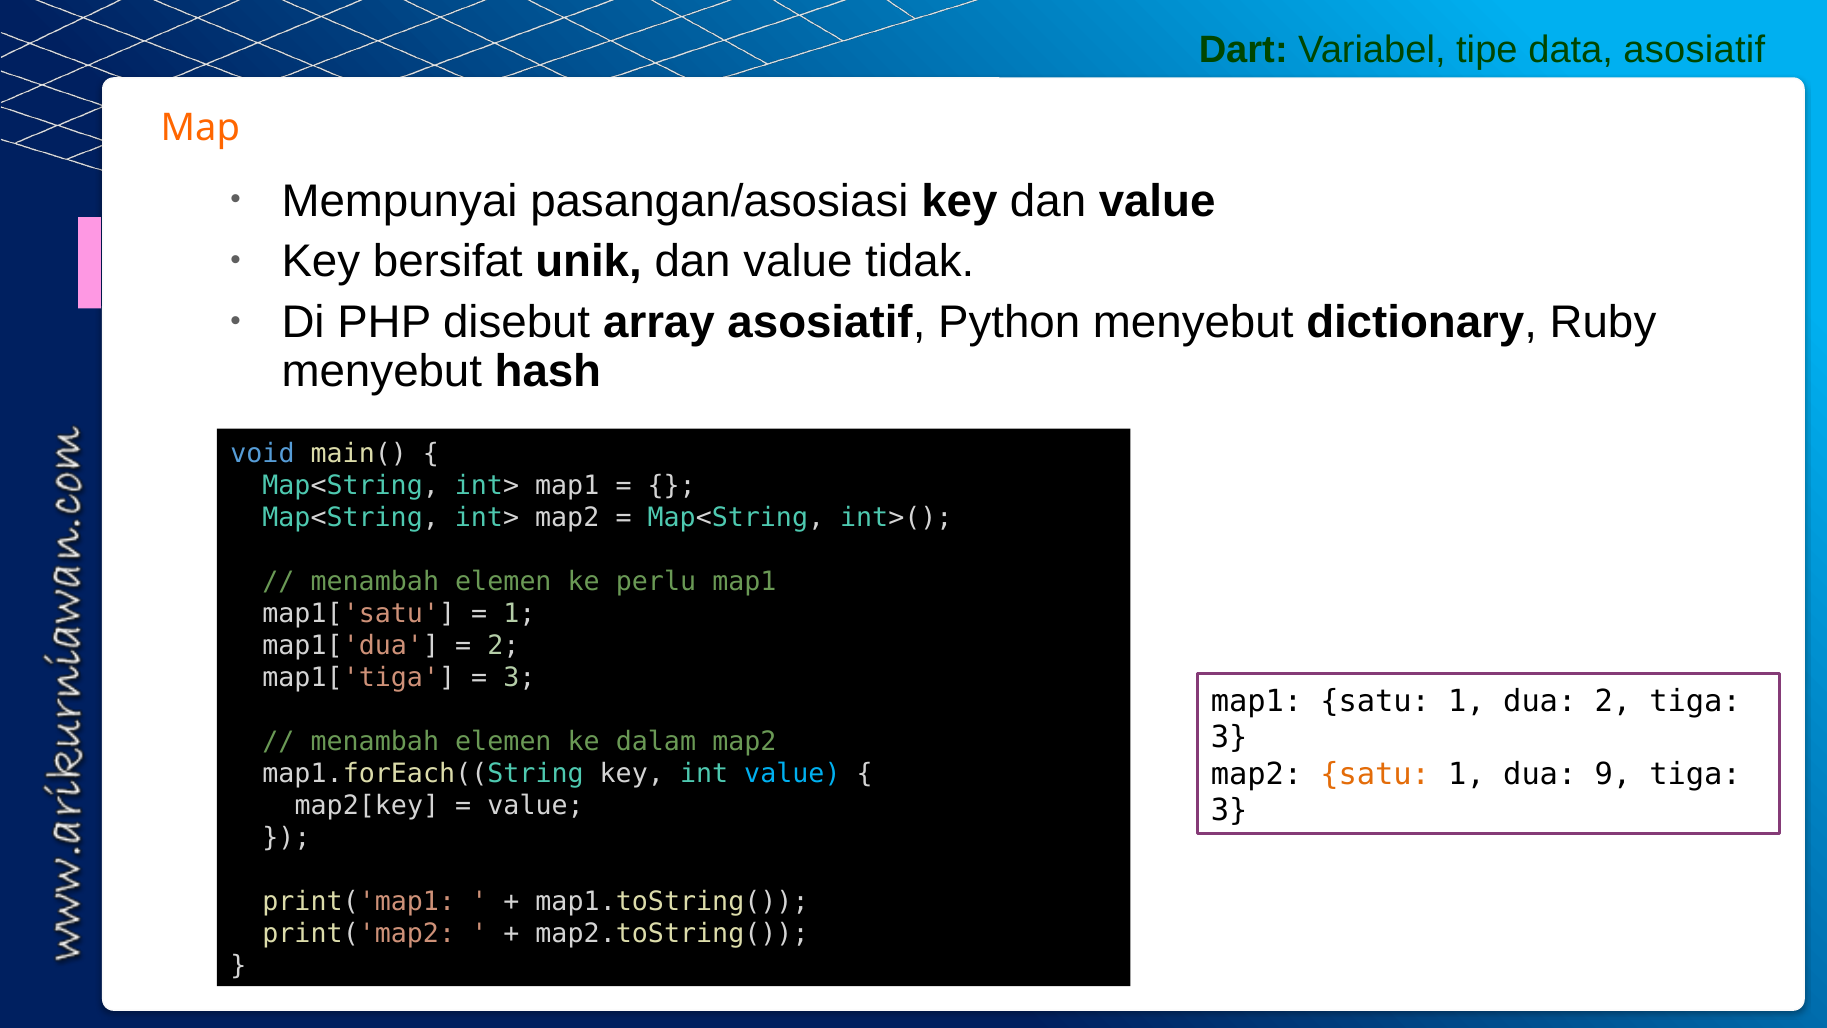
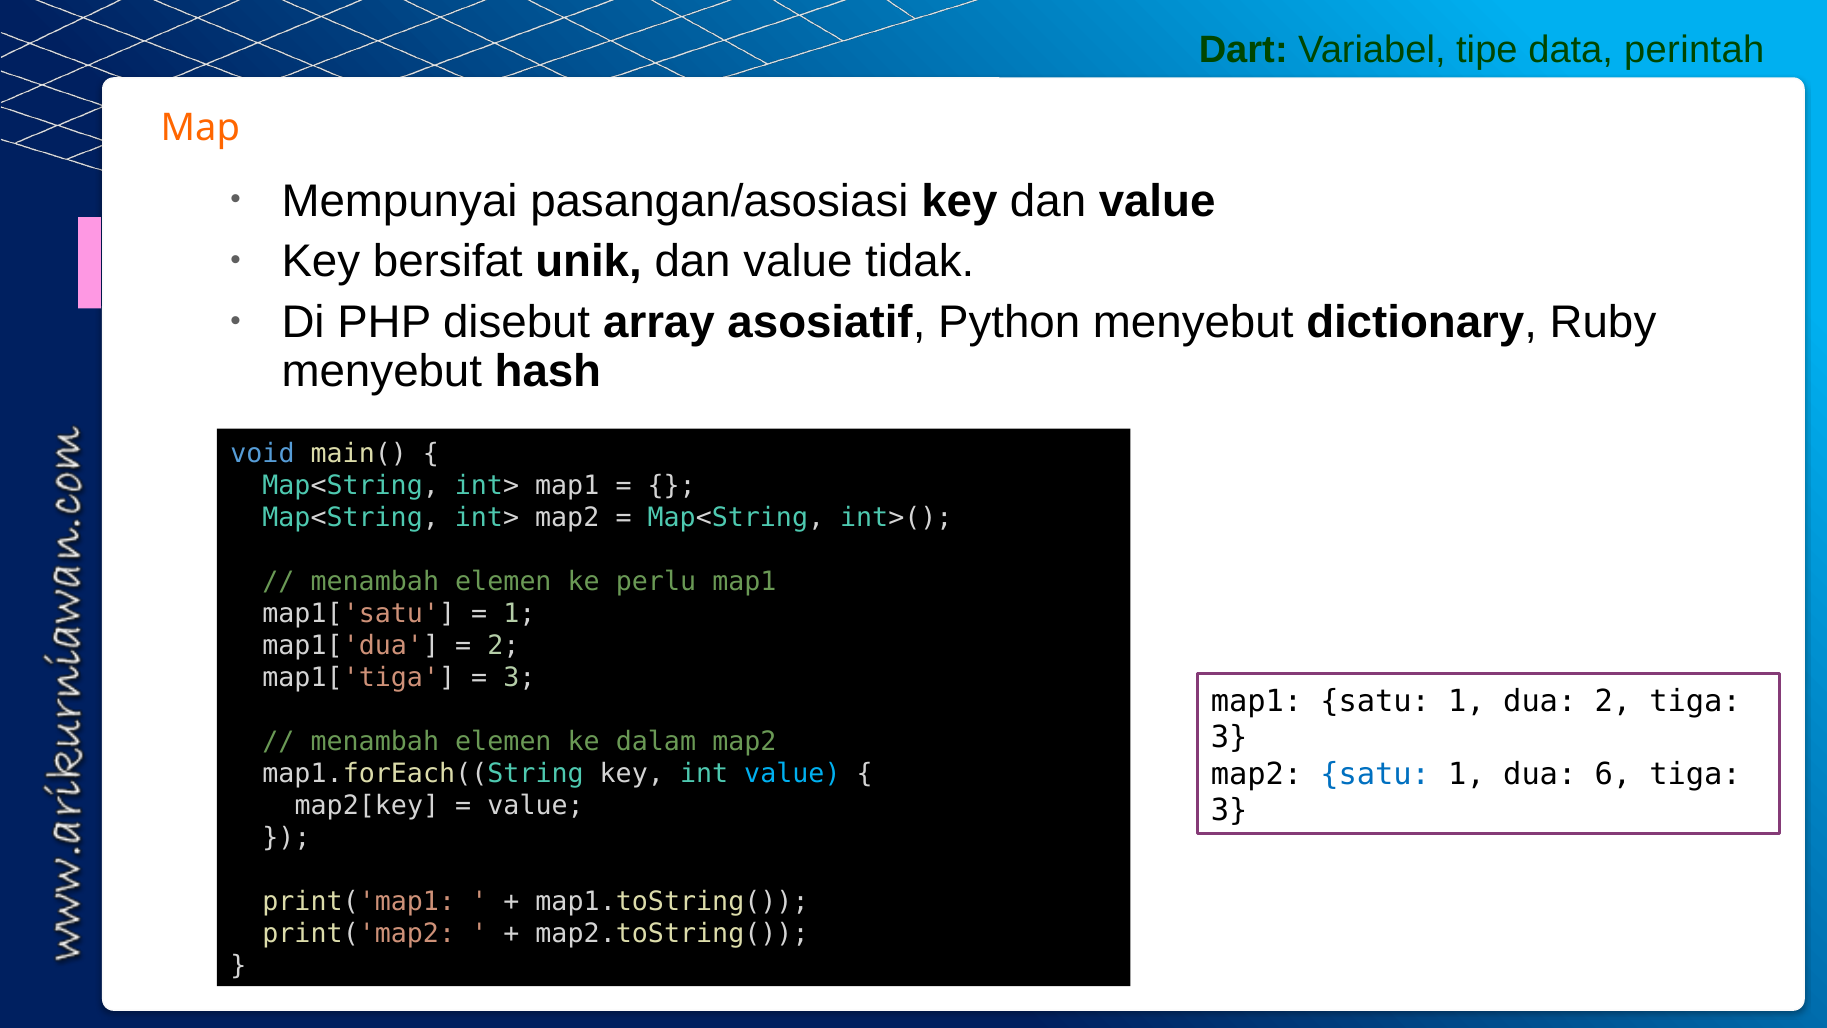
data asosiatif: asosiatif -> perintah (1694, 50)
satu colour: orange -> blue (1375, 774)
9: 9 -> 6 (1613, 774)
